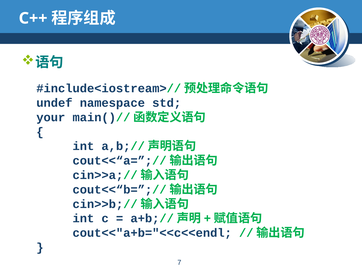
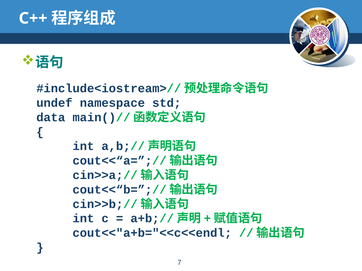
your: your -> data (51, 118)
